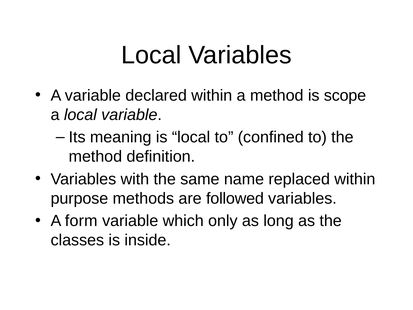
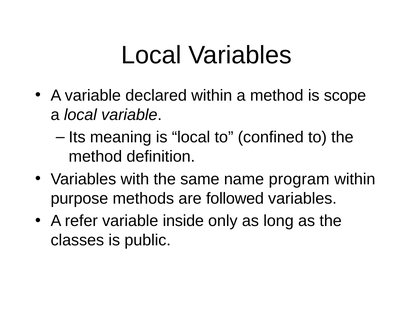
replaced: replaced -> program (299, 179)
form: form -> refer (81, 221)
which: which -> inside (183, 221)
inside: inside -> public (148, 240)
